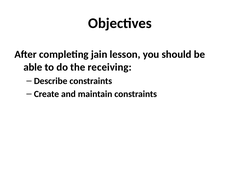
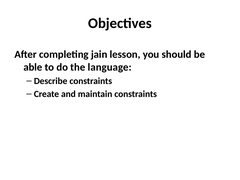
receiving: receiving -> language (110, 67)
